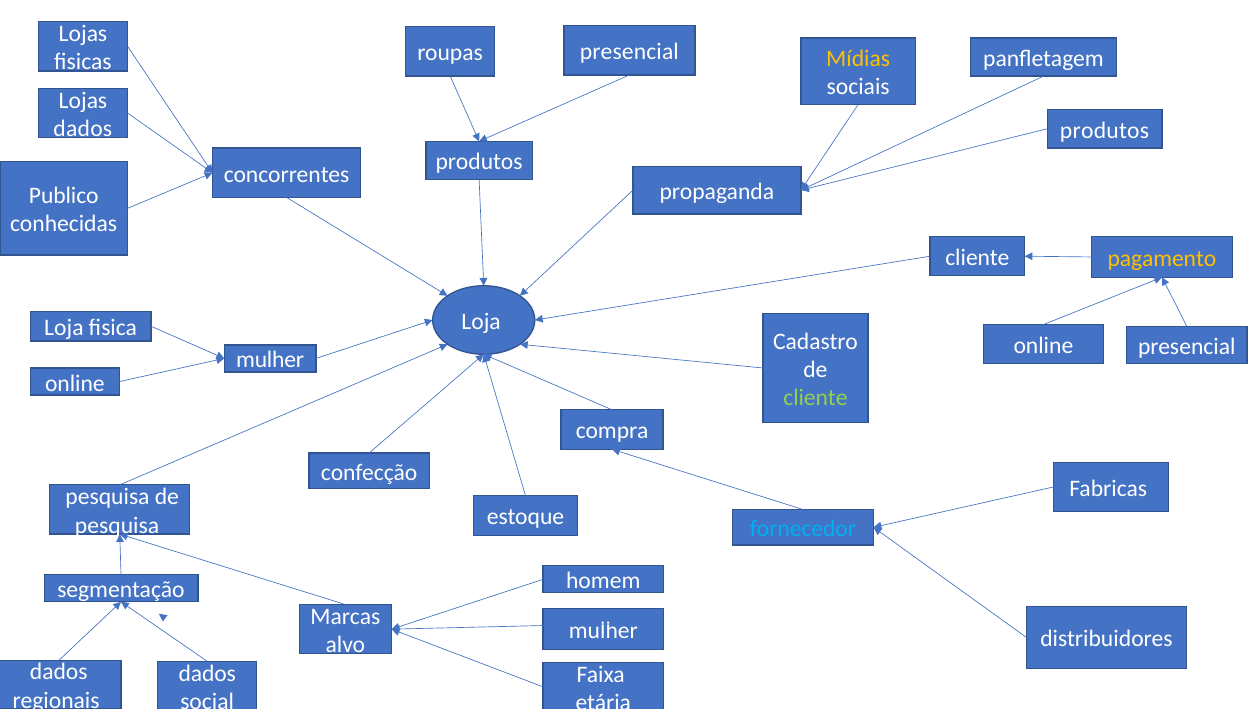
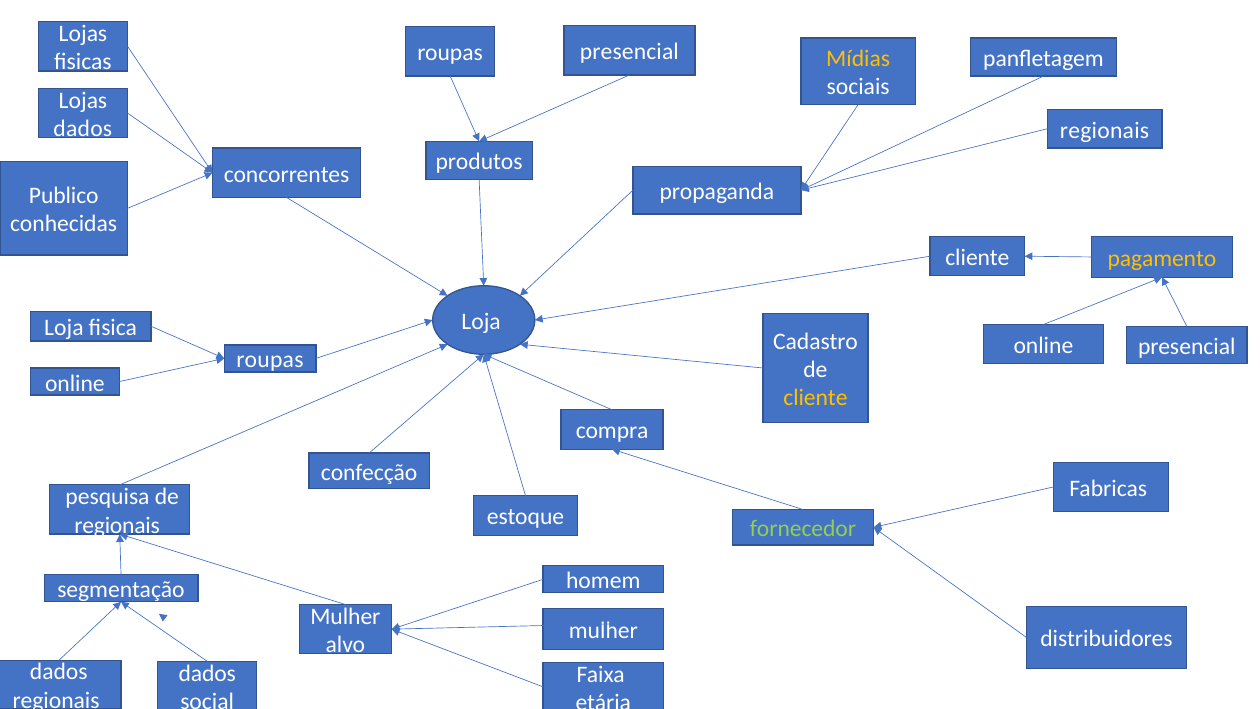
produtos: produtos -> regionais (1105, 130)
mulher: mulher -> roupas (270, 360)
cliente colour: light green -> yellow (815, 398)
fornecedor colour: light blue -> light green (803, 529)
pesquisa: pesquisa -> regionais (117, 525)
Marcas: Marcas -> Mulher (345, 616)
